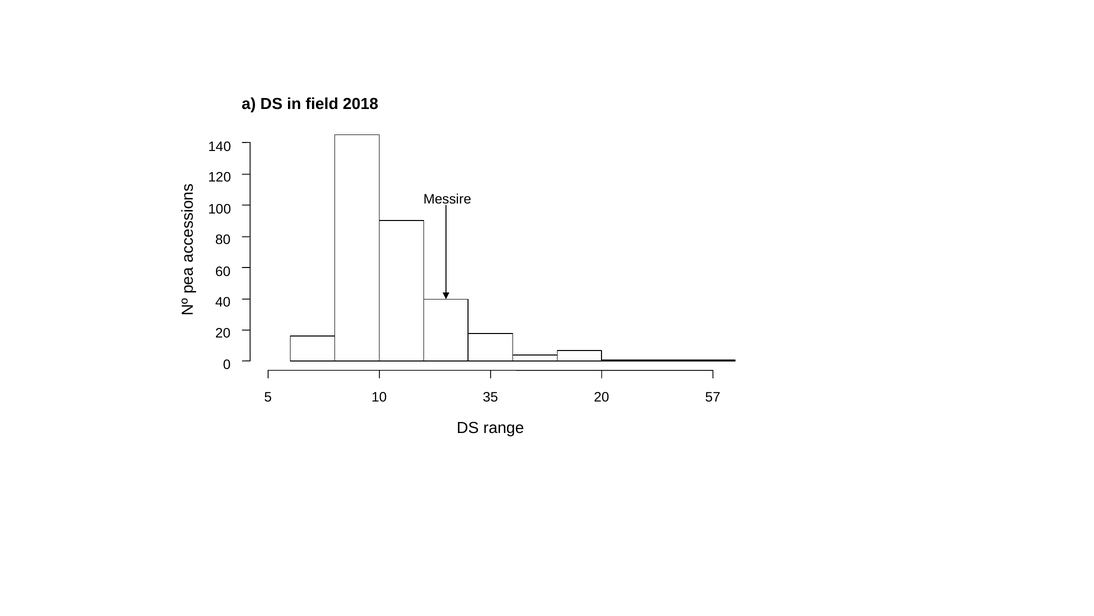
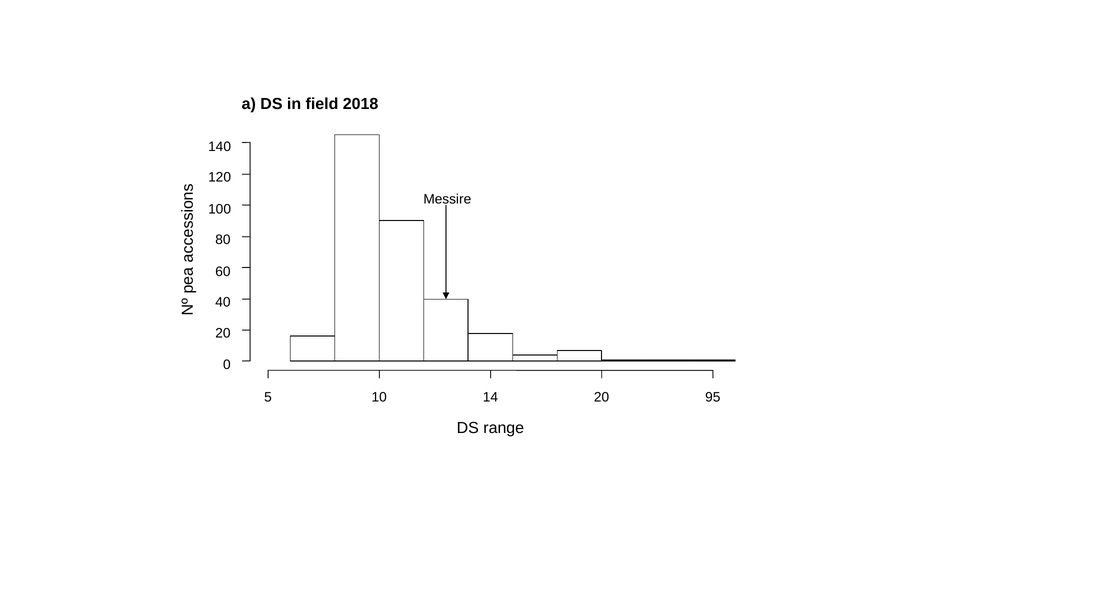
35: 35 -> 14 (490, 397)
57: 57 -> 95 (713, 397)
